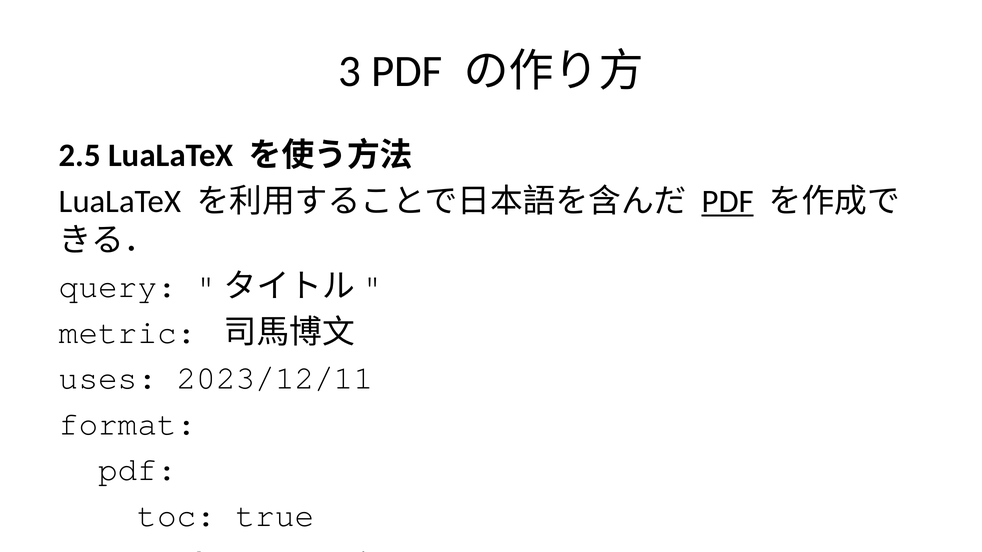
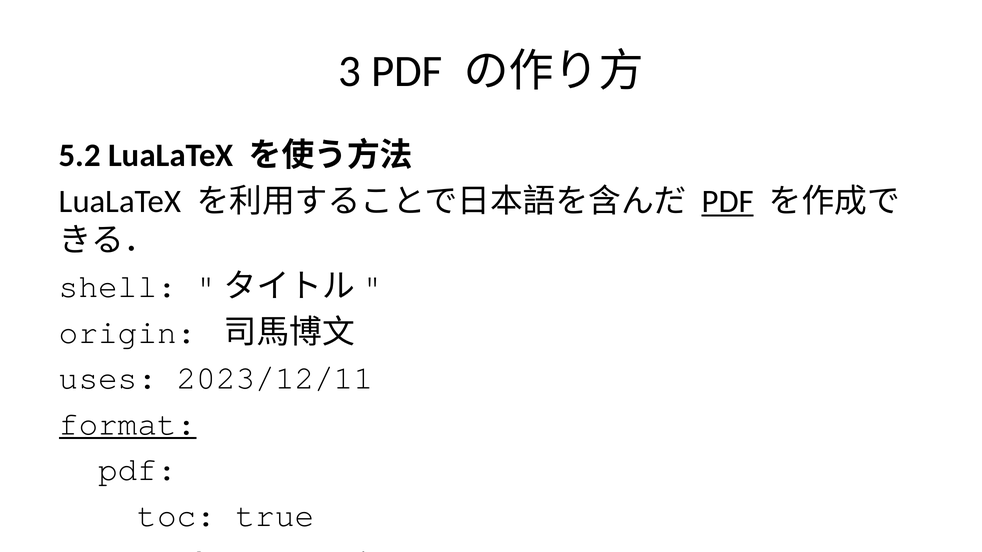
2.5: 2.5 -> 5.2 (80, 156)
query: query -> shell (118, 287)
metric: metric -> origin (128, 332)
format underline: none -> present (128, 424)
